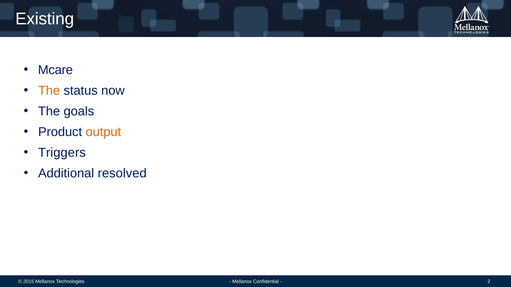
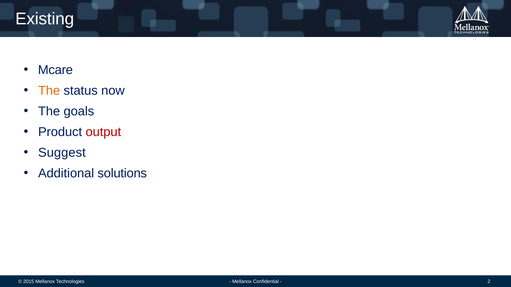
output colour: orange -> red (103, 132)
Triggers: Triggers -> Suggest (62, 153)
resolved: resolved -> solutions (122, 173)
